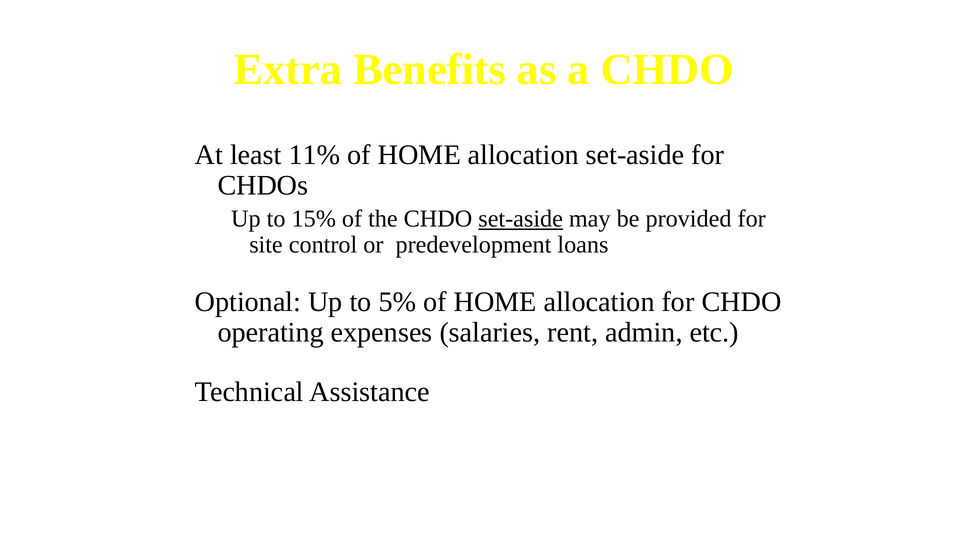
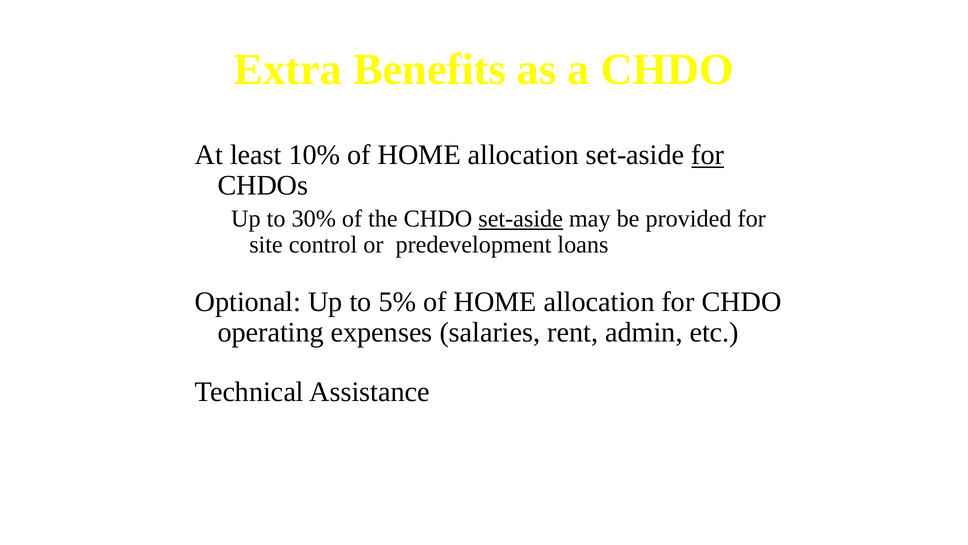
11%: 11% -> 10% (314, 155)
for underline: none -> present (708, 155)
15%: 15% -> 30% (314, 219)
